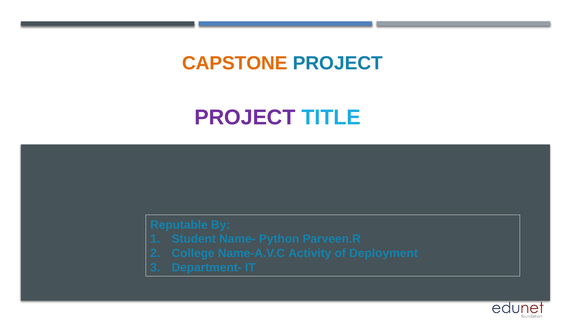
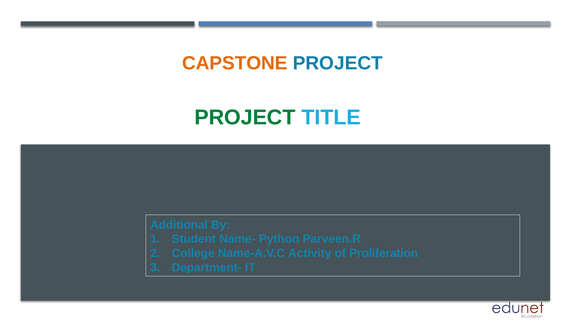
PROJECT colour: purple -> green (245, 118)
Reputable: Reputable -> Additional (179, 225)
Deployment: Deployment -> Proliferation (384, 253)
